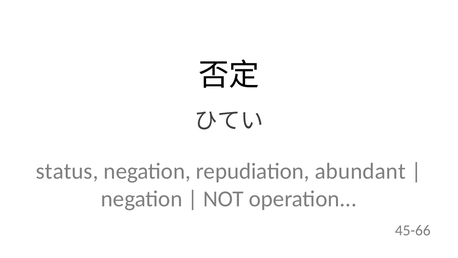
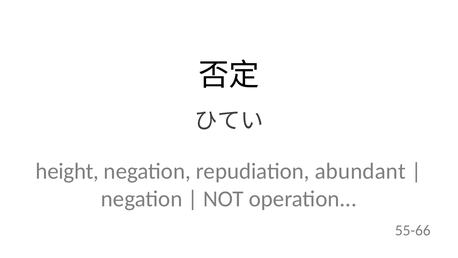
status: status -> height (67, 171)
45-66: 45-66 -> 55-66 (413, 230)
